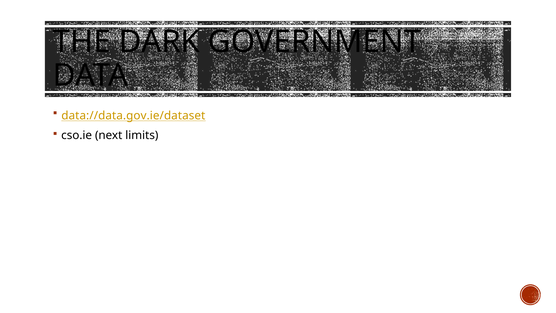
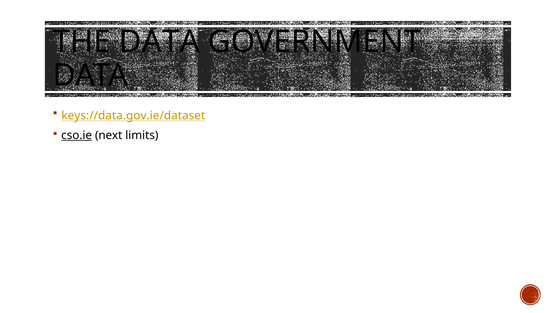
THE DARK: DARK -> DATA (159, 42)
data://data.gov.ie/dataset: data://data.gov.ie/dataset -> keys://data.gov.ie/dataset (133, 115)
cso.ie underline: none -> present (77, 135)
